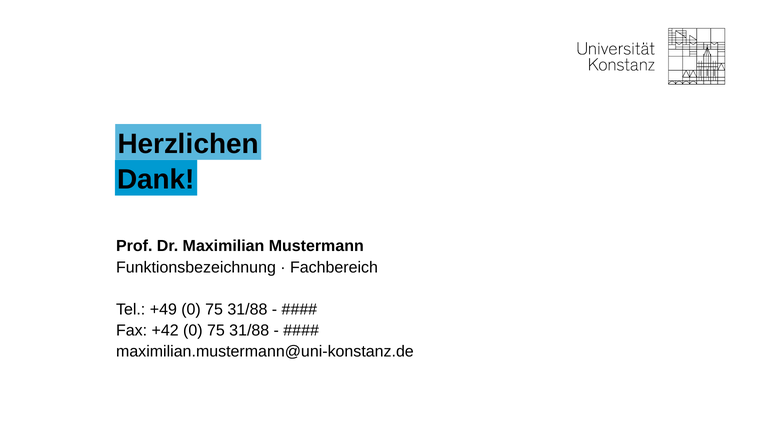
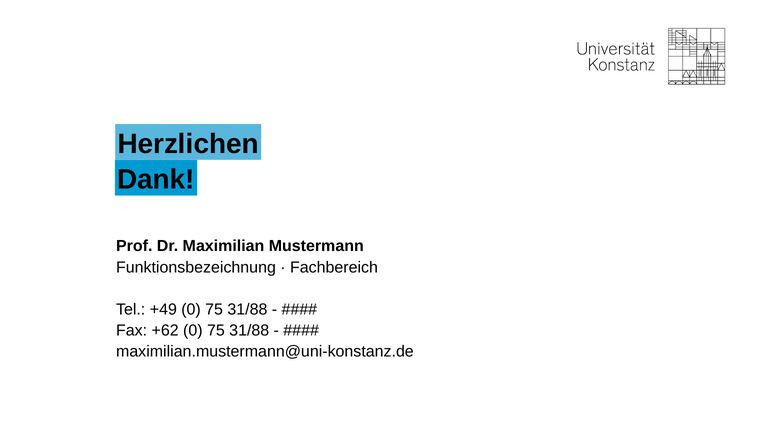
+42: +42 -> +62 (165, 330)
